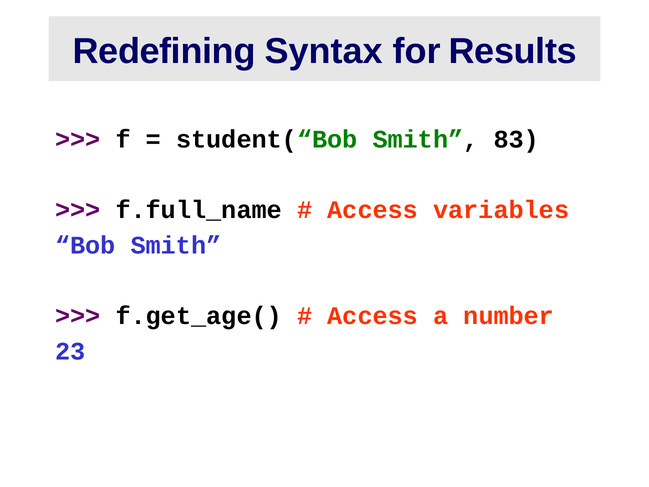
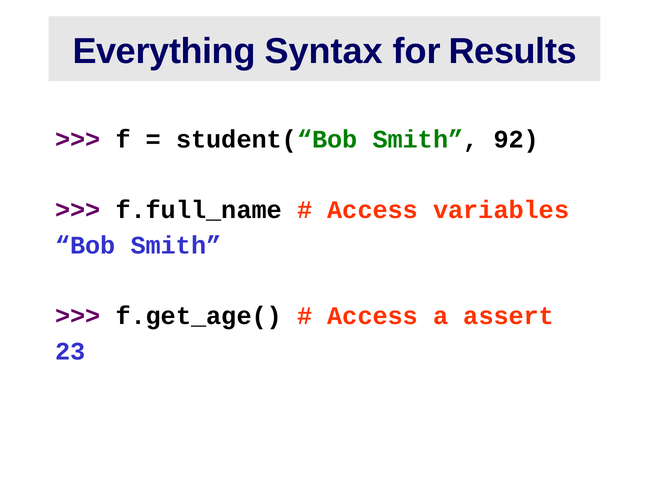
Redefining: Redefining -> Everything (164, 51)
83: 83 -> 92 (516, 139)
number: number -> assert (509, 316)
